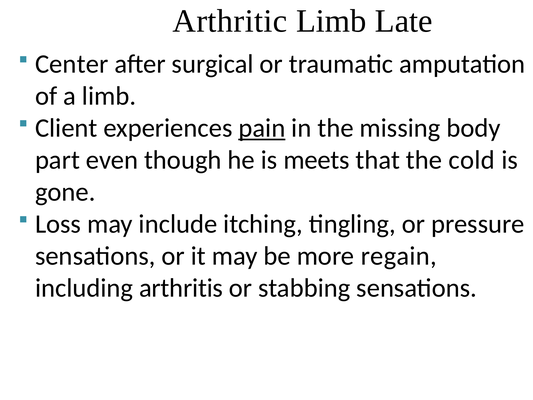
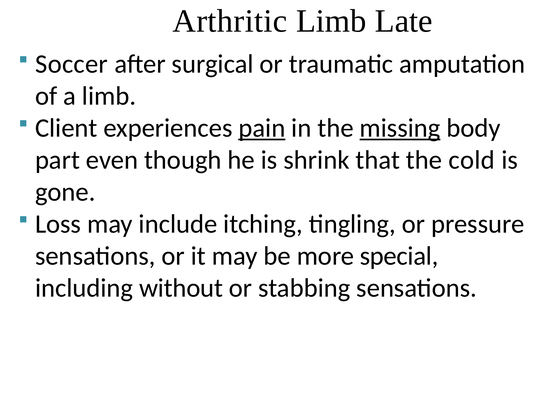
Center: Center -> Soccer (72, 64)
missing underline: none -> present (400, 128)
meets: meets -> shrink (316, 160)
regain: regain -> special (399, 256)
arthritis: arthritis -> without (181, 288)
